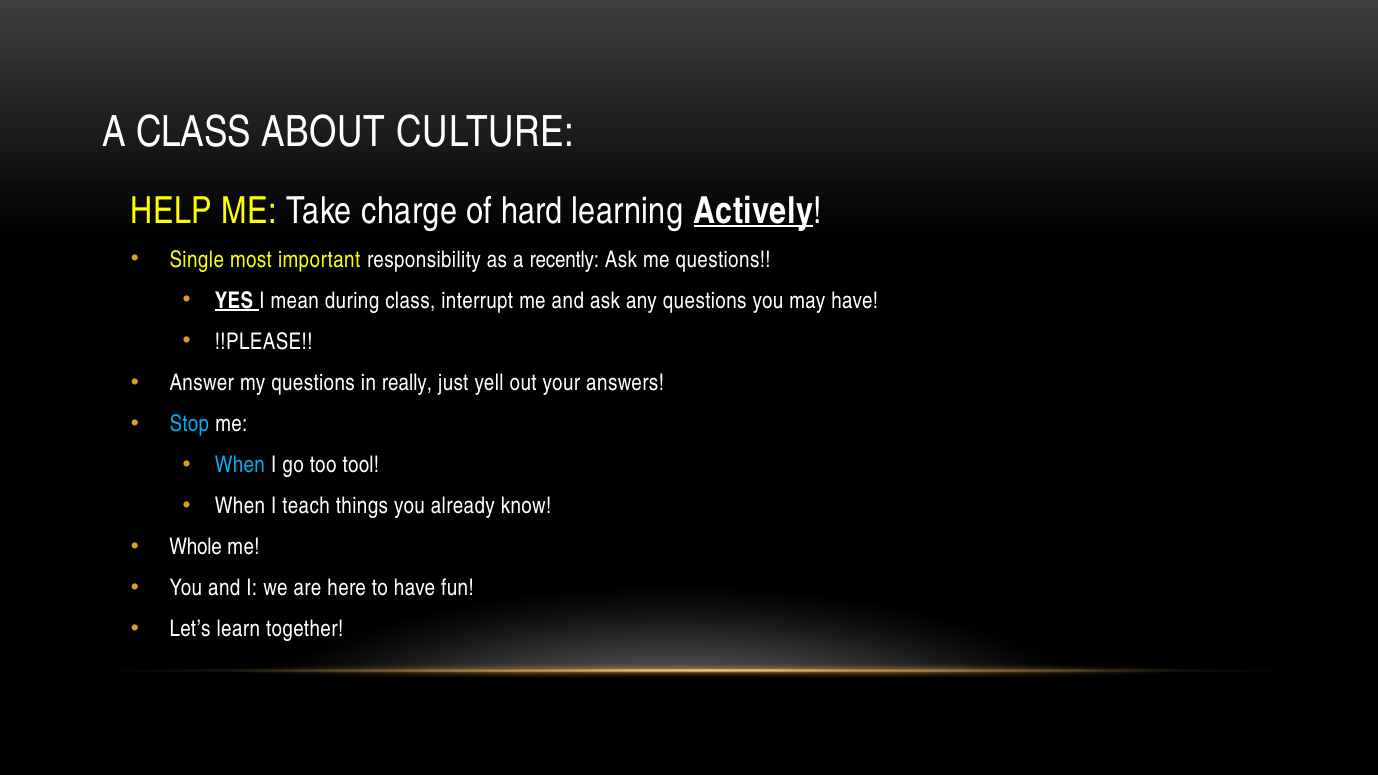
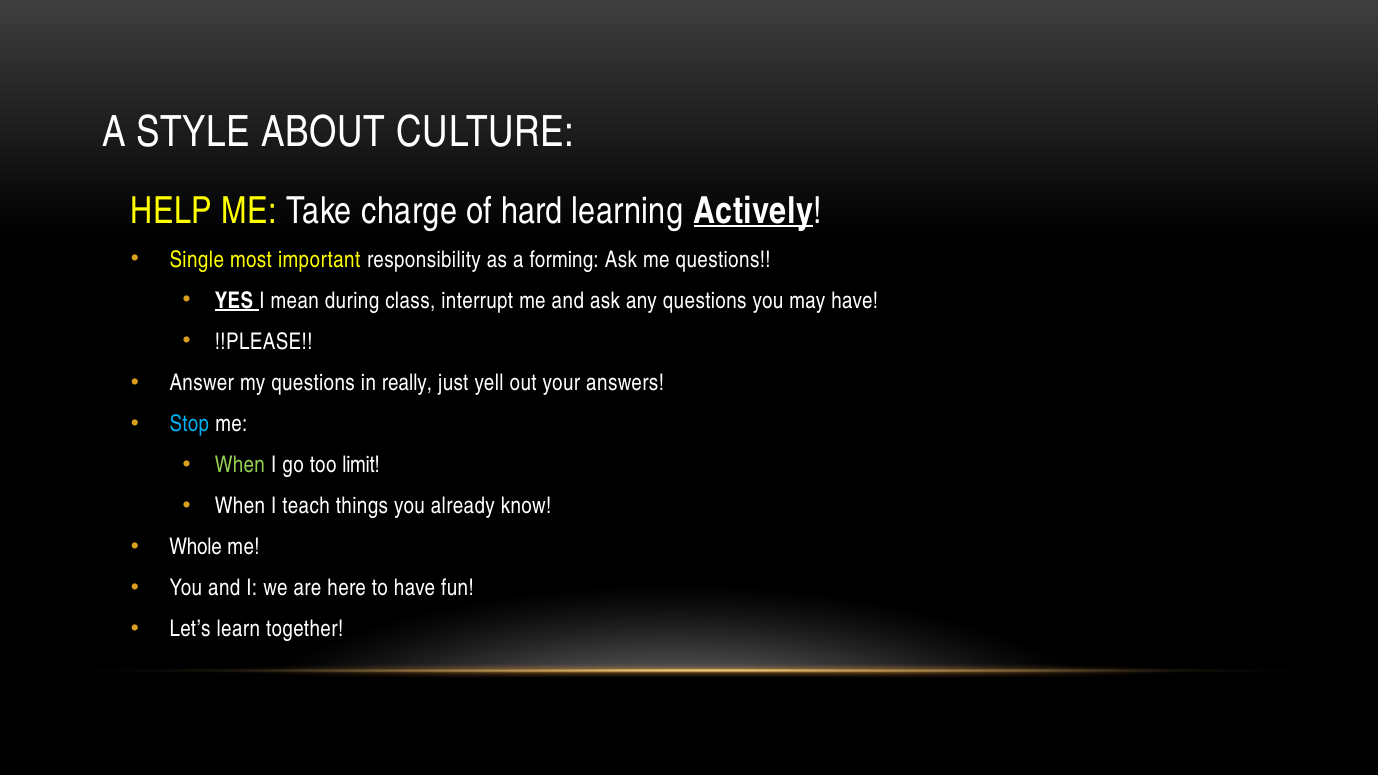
A CLASS: CLASS -> STYLE (193, 132)
recently: recently -> forming (564, 260)
When colour: light blue -> light green (240, 465)
tool: tool -> limit (361, 465)
